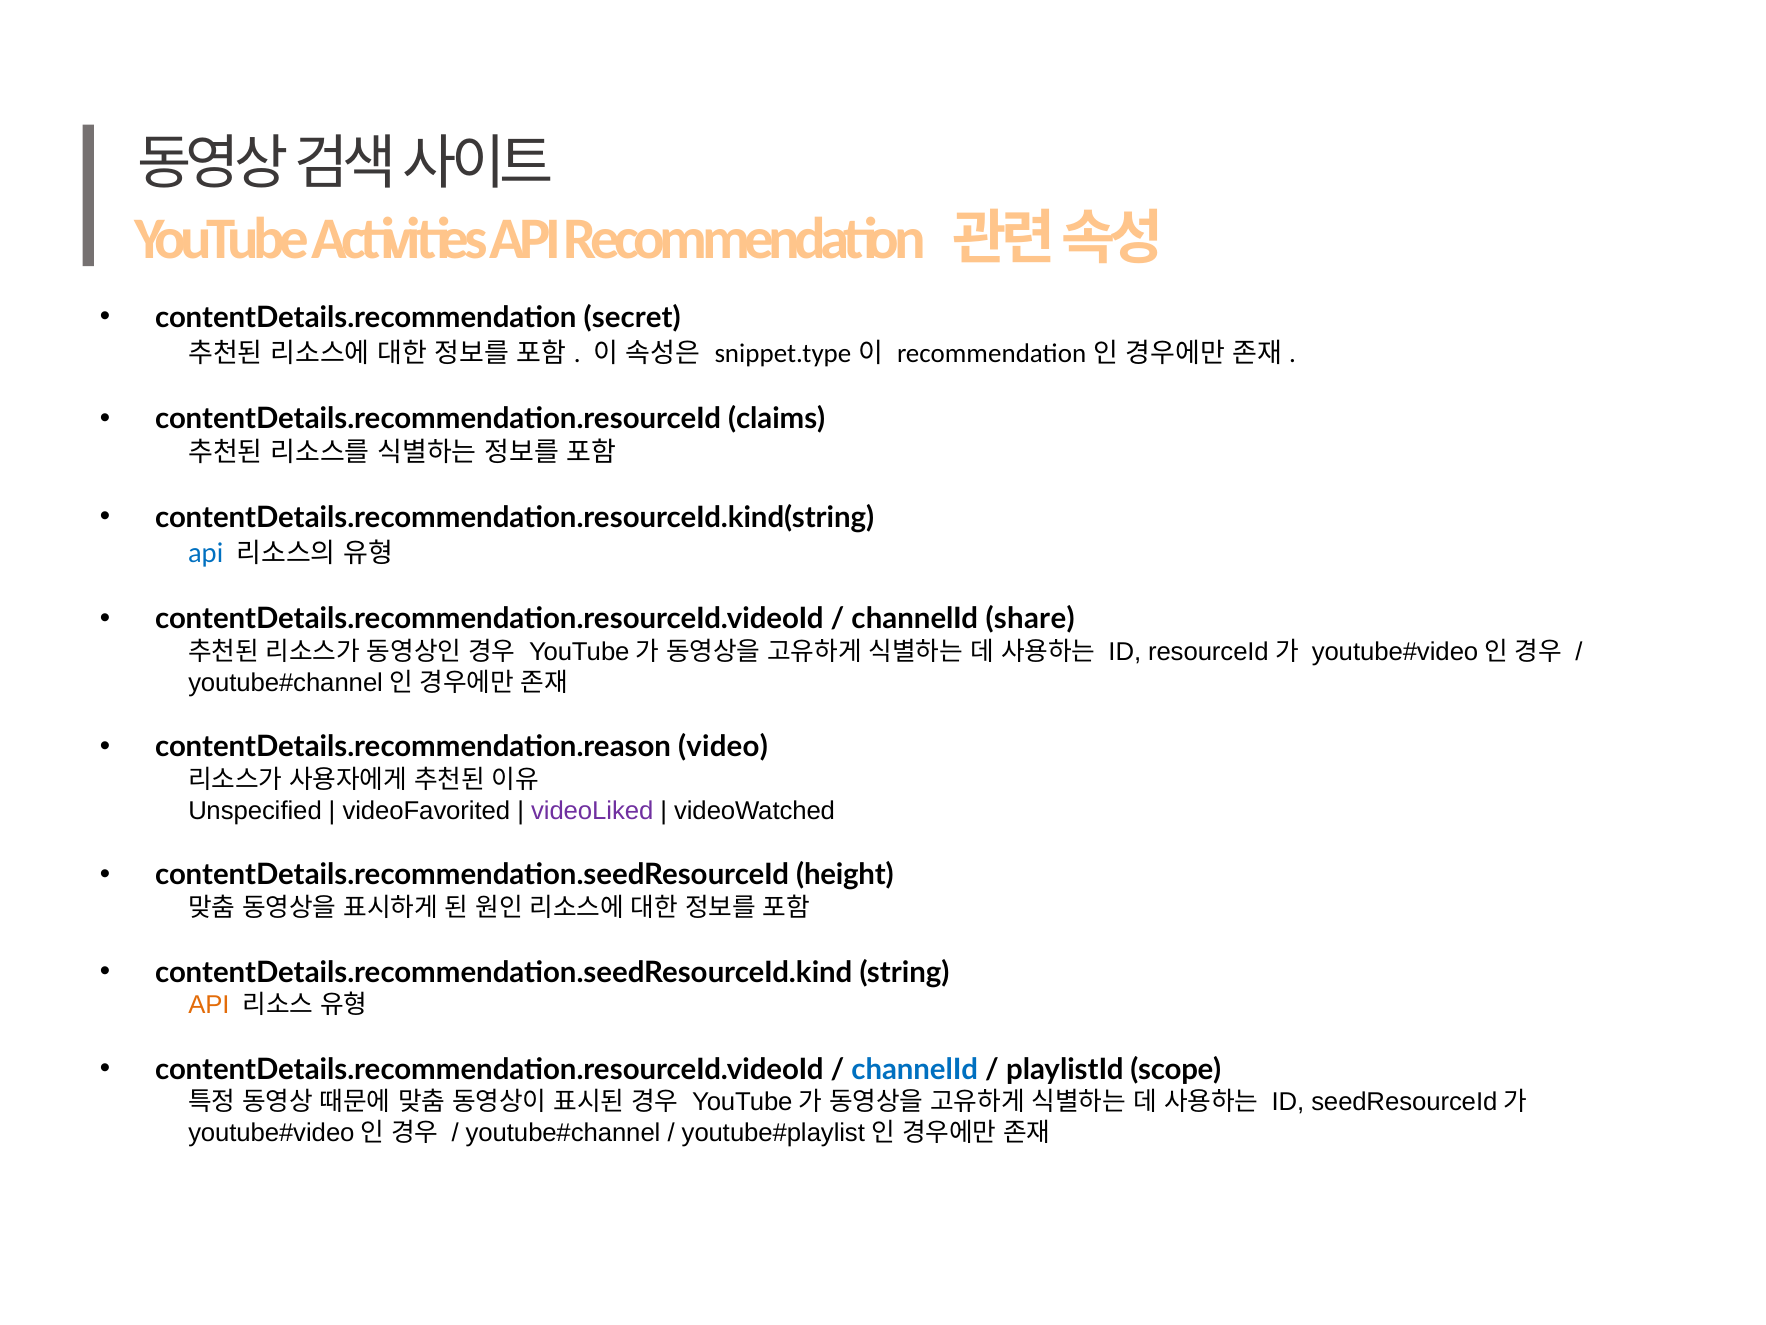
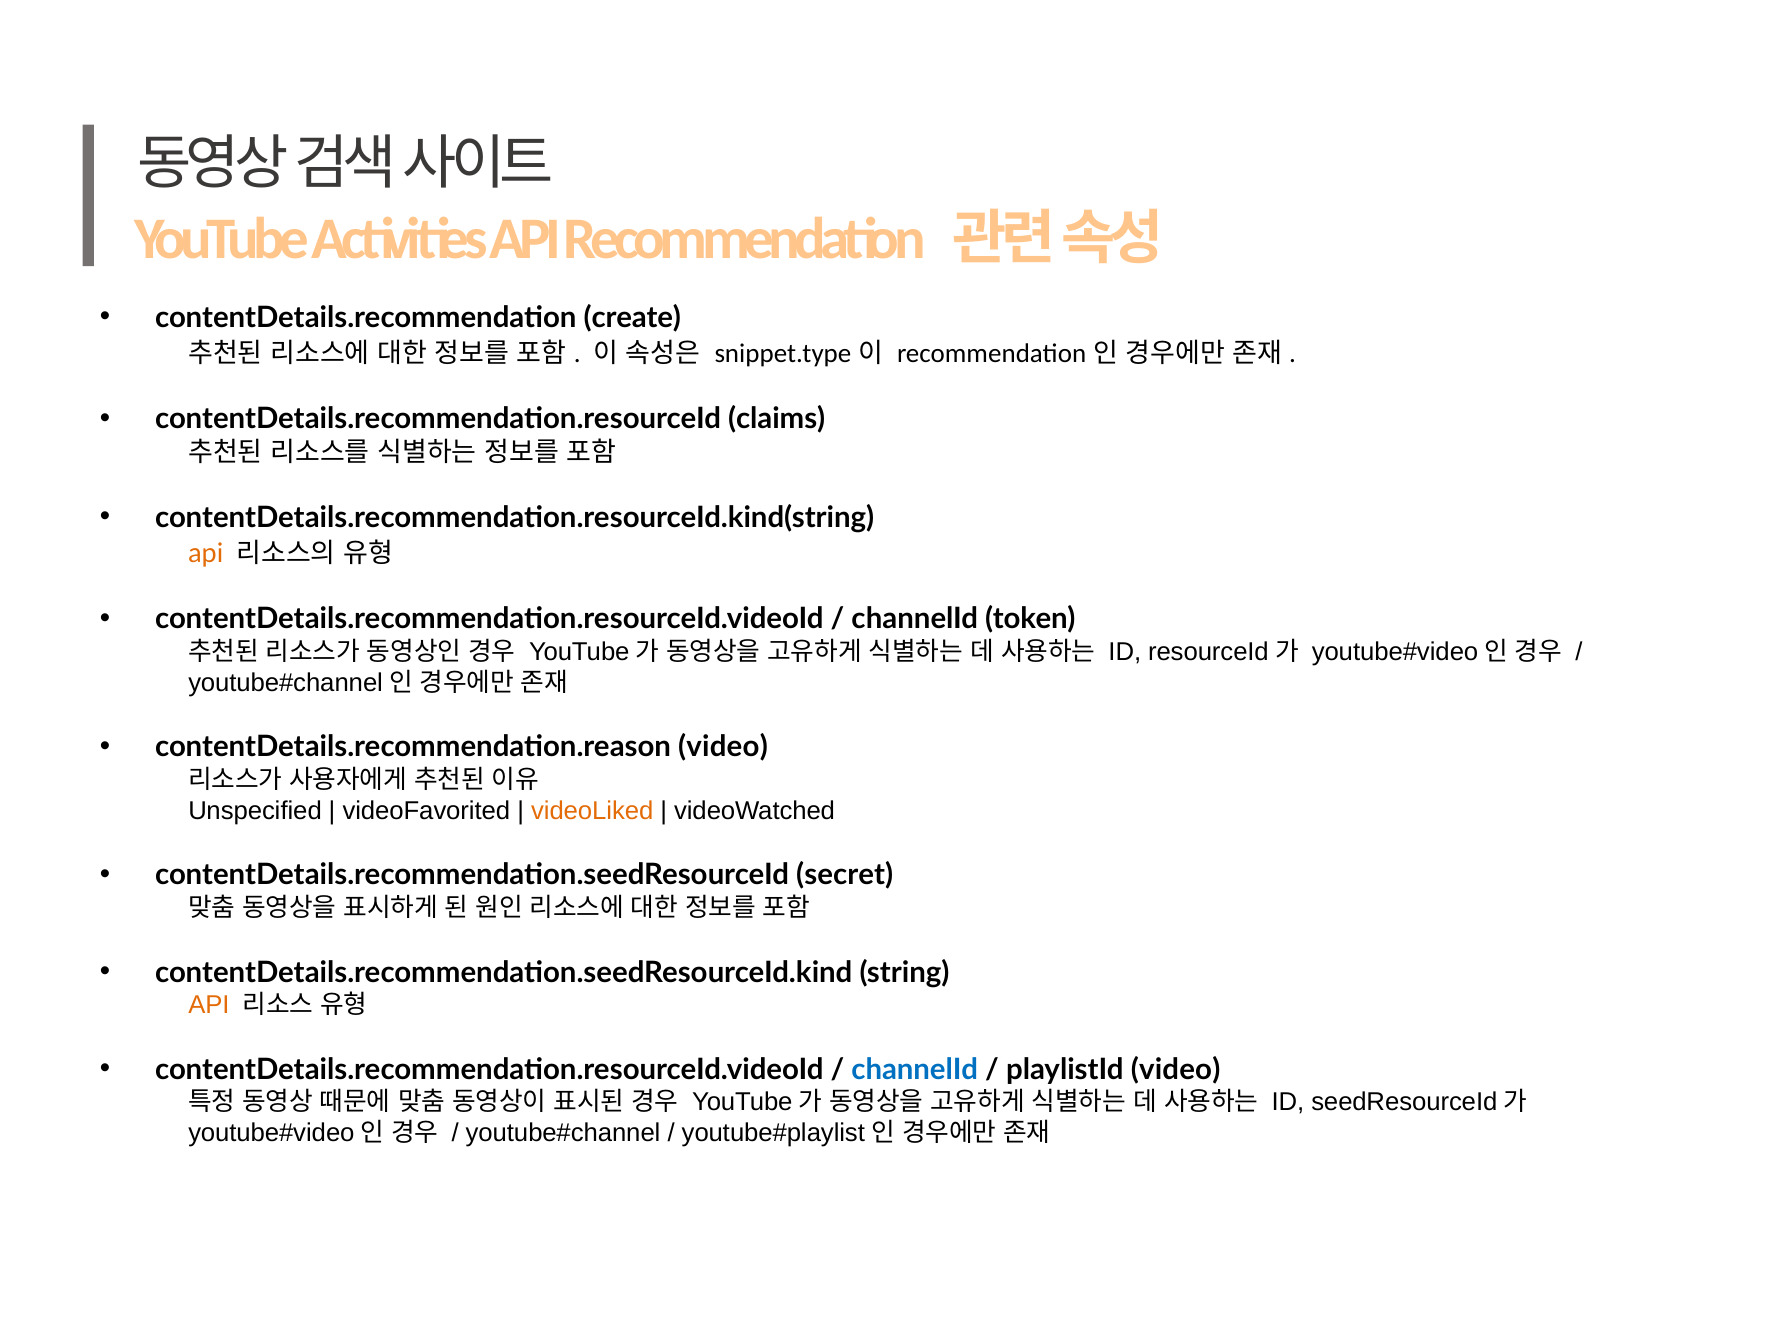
secret: secret -> create (632, 317)
api colour: blue -> orange (206, 554)
share: share -> token (1030, 619)
videoLiked colour: purple -> orange (592, 811)
height: height -> secret (845, 875)
playlistId scope: scope -> video (1176, 1069)
